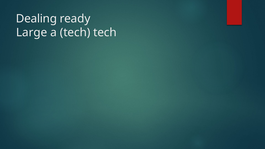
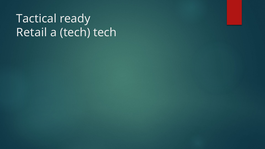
Dealing: Dealing -> Tactical (36, 19)
Large: Large -> Retail (32, 33)
